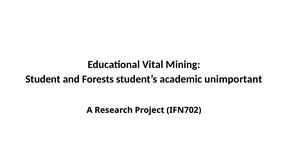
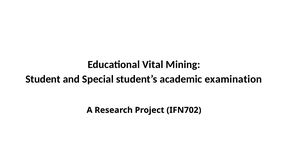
Forests: Forests -> Special (98, 79)
unimportant: unimportant -> examination (233, 79)
